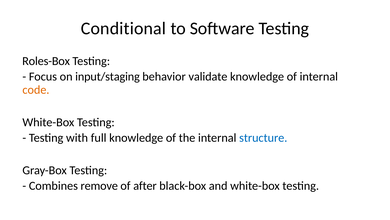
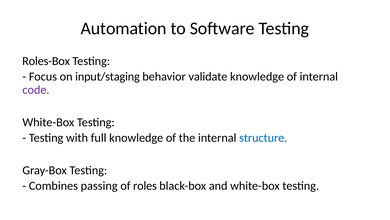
Conditional: Conditional -> Automation (124, 28)
code colour: orange -> purple (36, 89)
remove: remove -> passing (99, 185)
after: after -> roles (145, 185)
